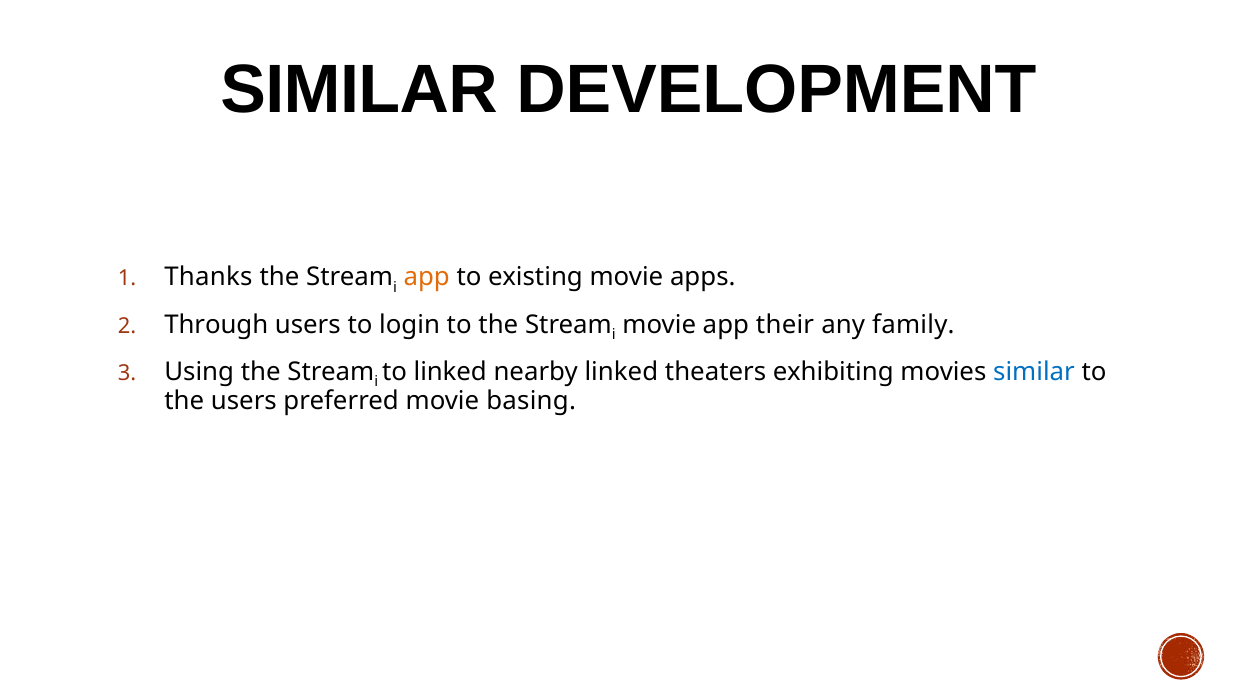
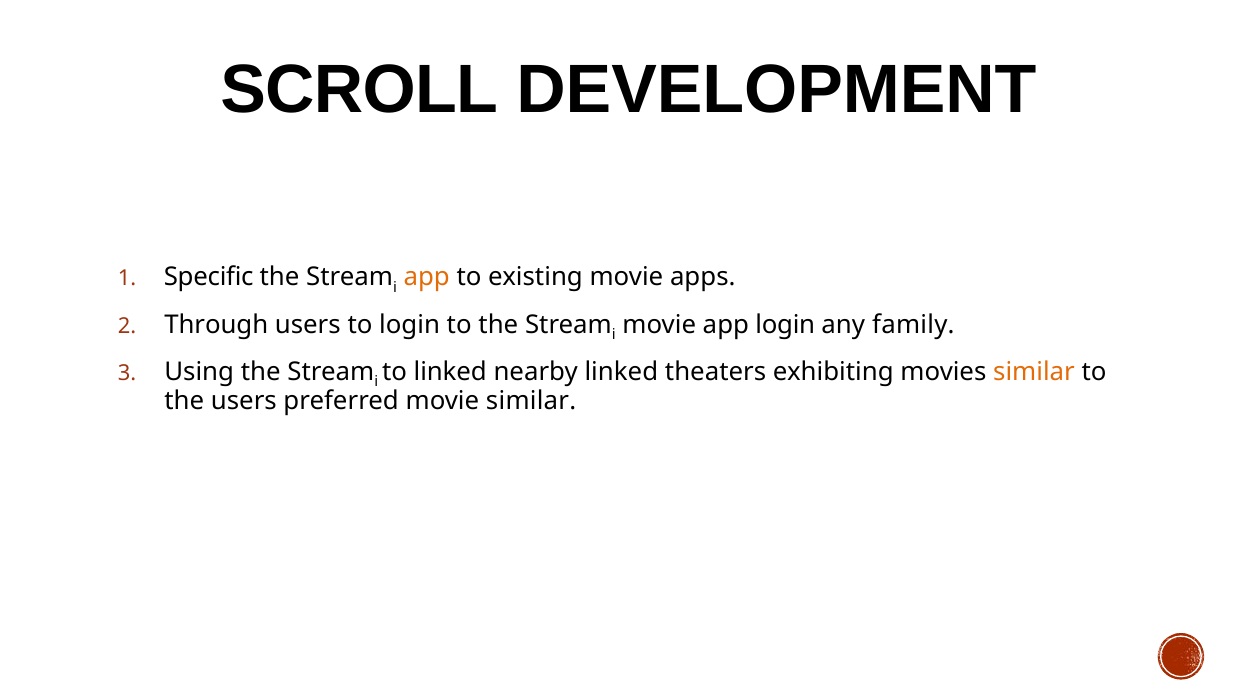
SIMILAR: SIMILAR -> SCROLL (359, 90)
Thanks: Thanks -> Specific (209, 277)
app their: their -> login (785, 324)
similar colour: blue -> orange (1034, 372)
movie basing: basing -> similar (531, 400)
